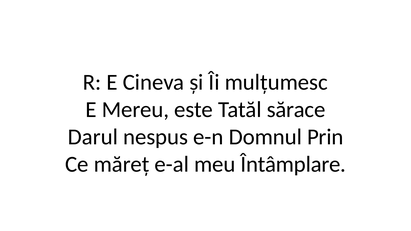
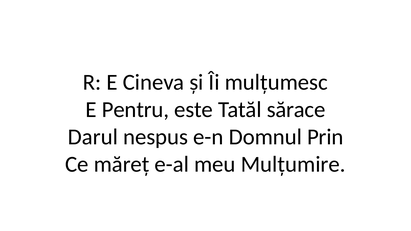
Mereu: Mereu -> Pentru (135, 110)
Întâmplare: Întâmplare -> Mulțumire (293, 164)
